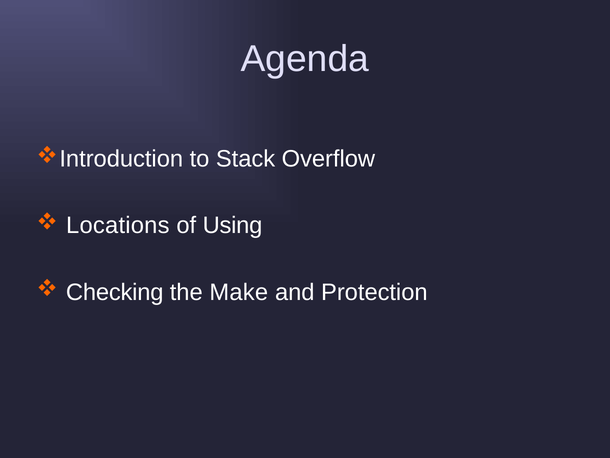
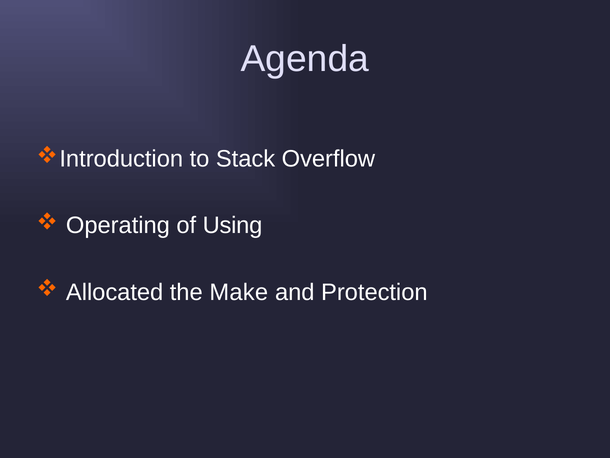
Locations: Locations -> Operating (118, 225)
Checking: Checking -> Allocated (115, 292)
